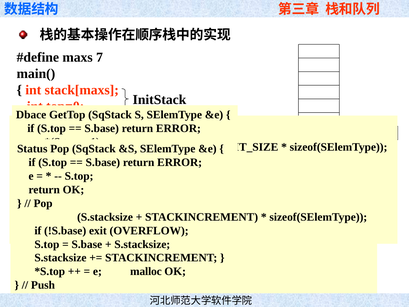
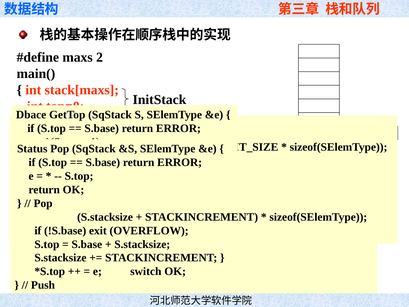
maxs 7: 7 -> 2 (100, 57)
malloc: malloc -> switch (146, 271)
